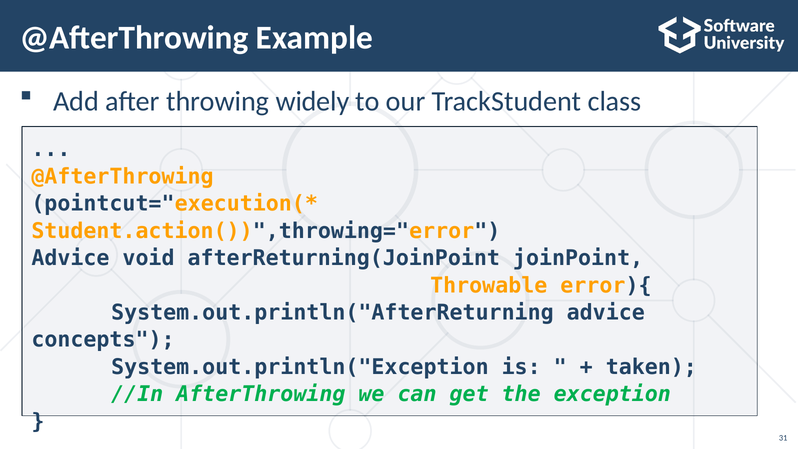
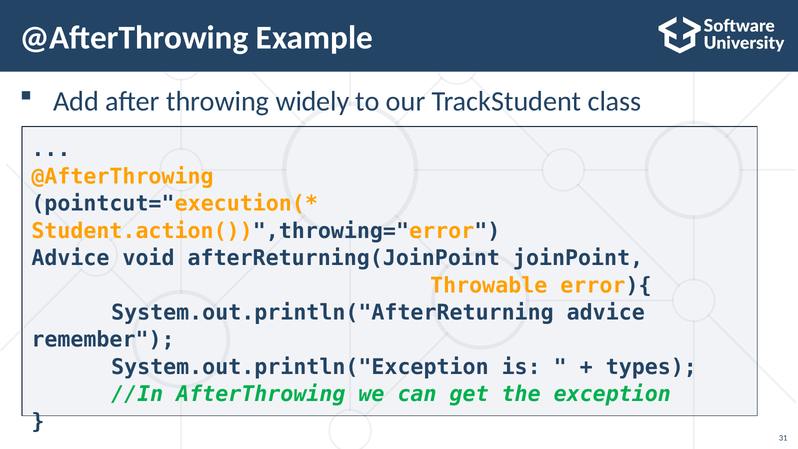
concepts: concepts -> remember (103, 340)
taken: taken -> types (651, 367)
